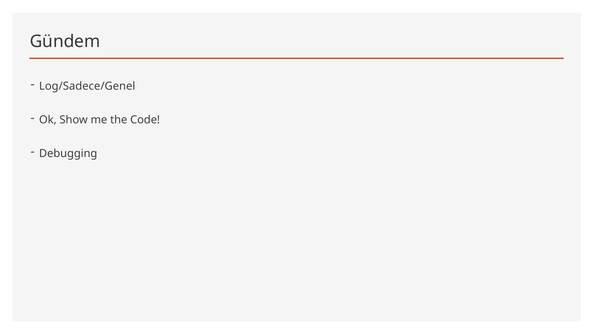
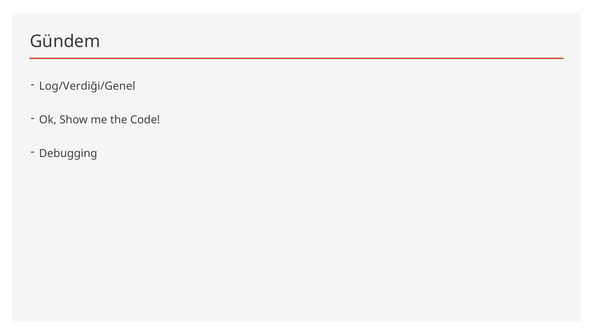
Log/Sadece/Genel: Log/Sadece/Genel -> Log/Verdiği/Genel (87, 86)
